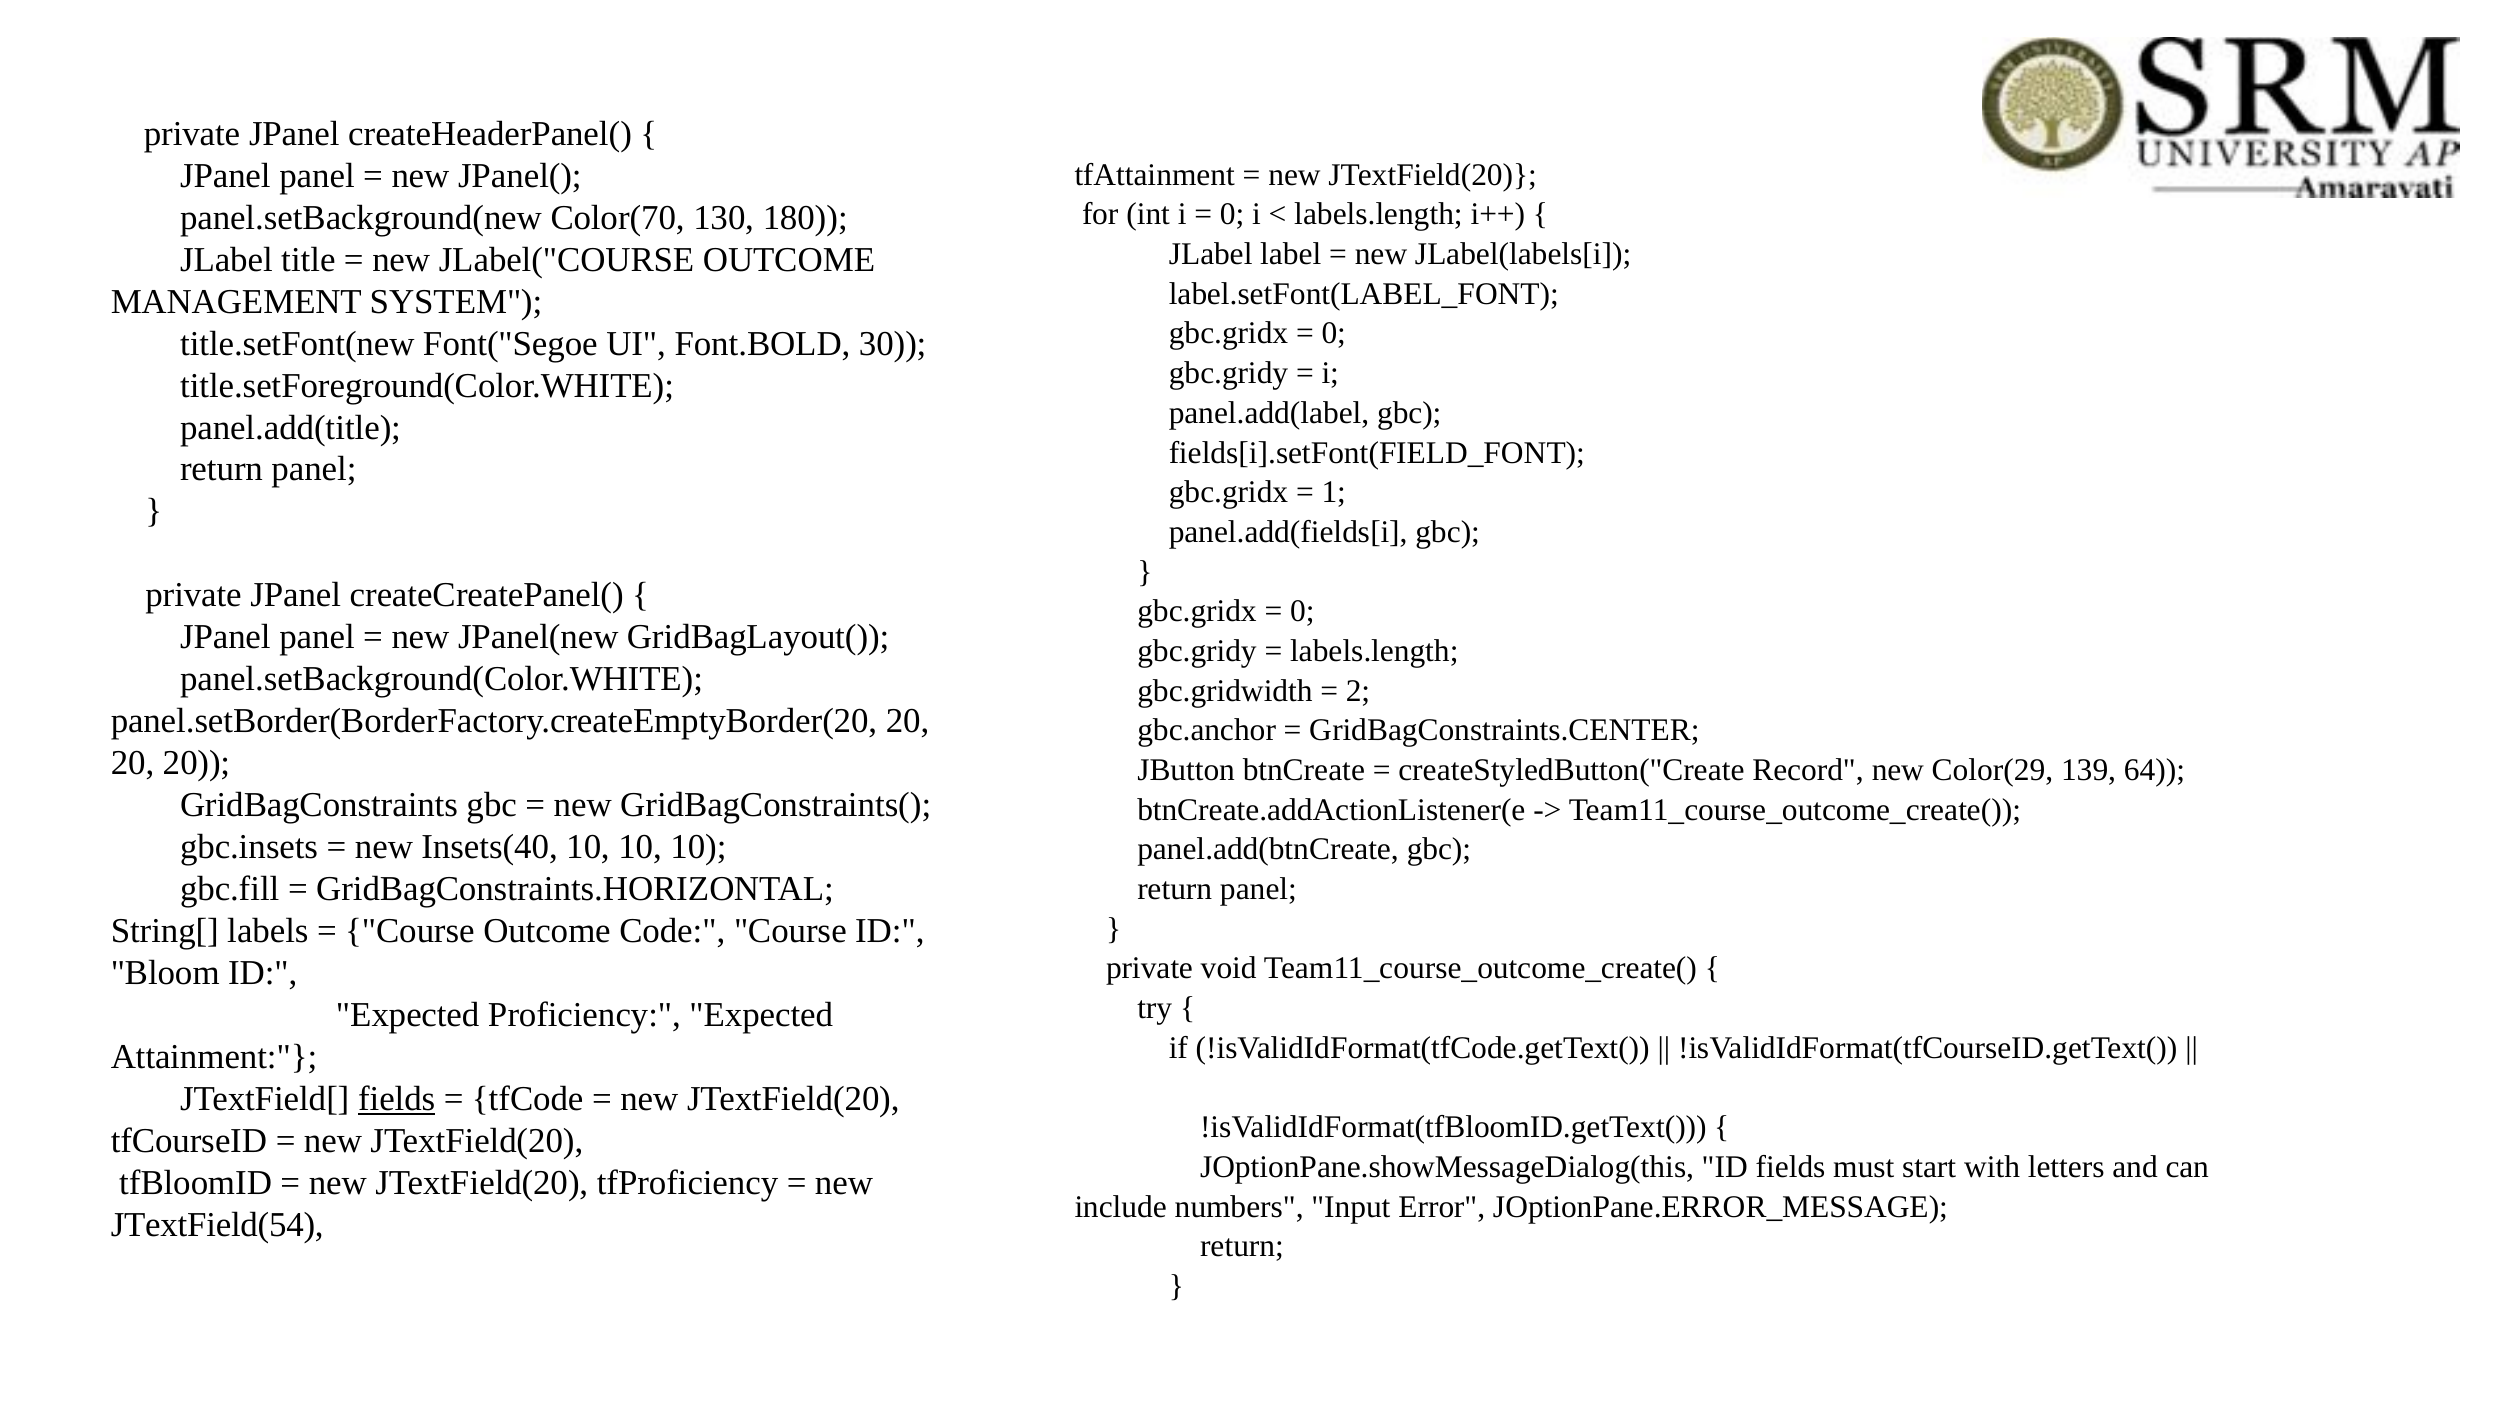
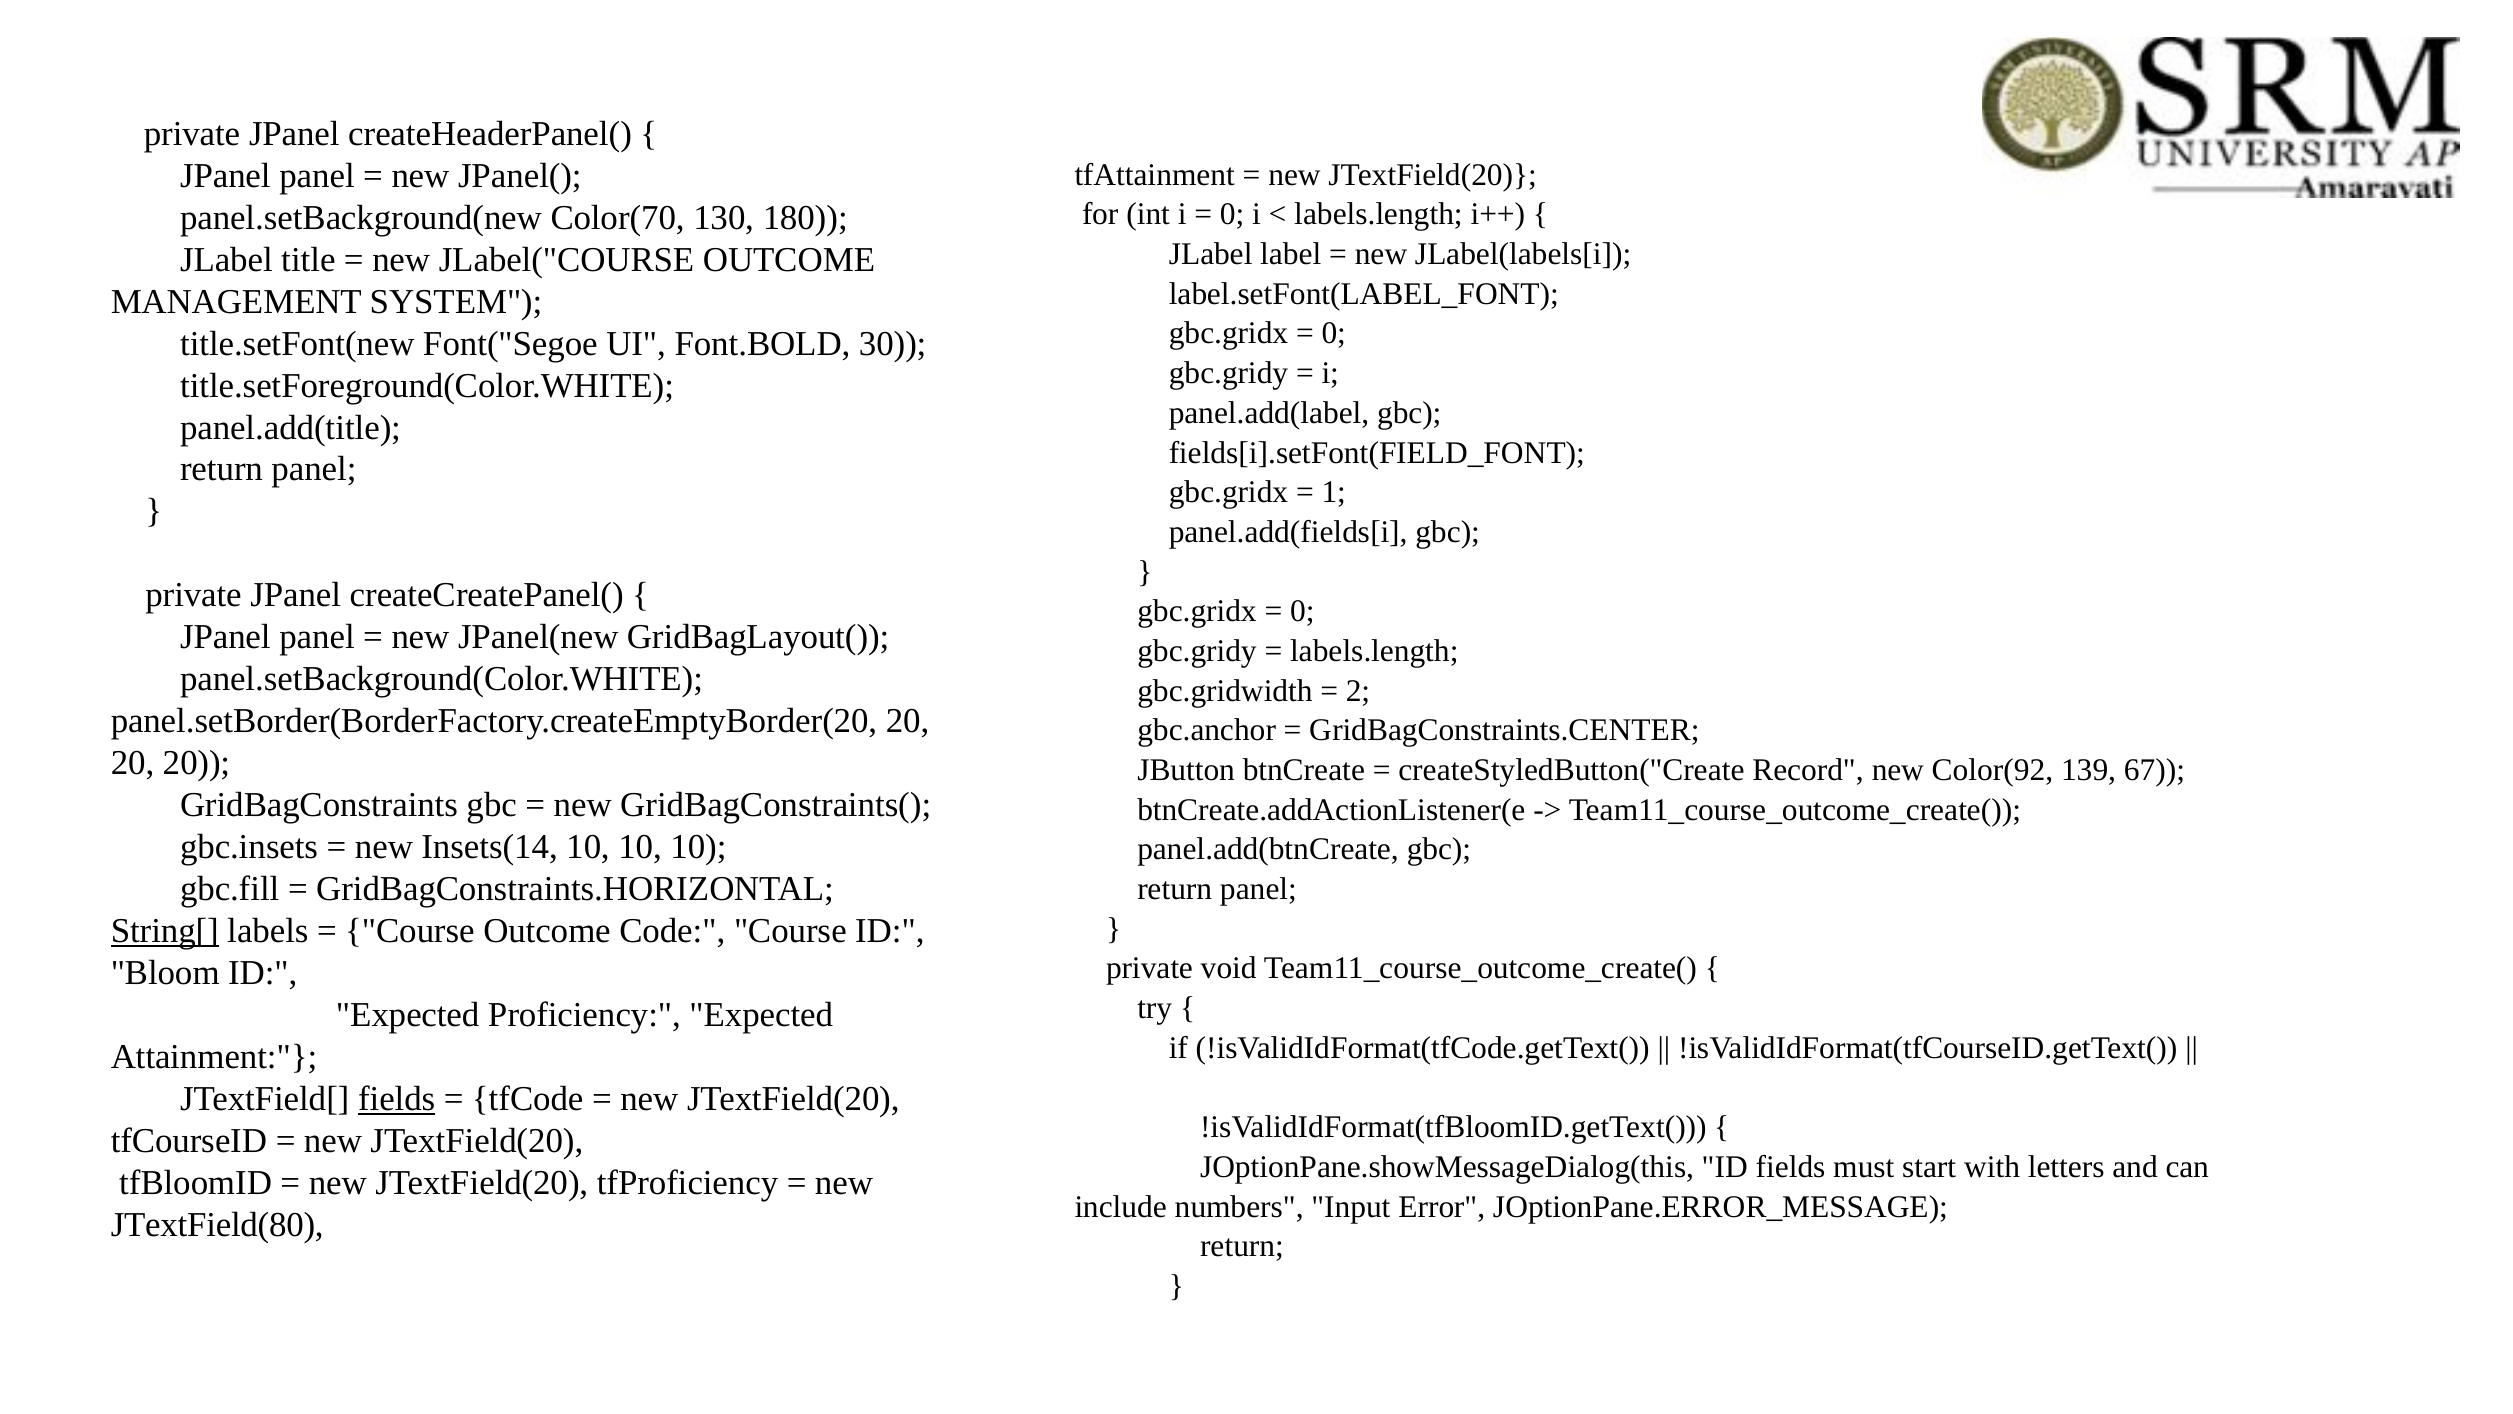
Color(29: Color(29 -> Color(92 (1992, 770)
64: 64 -> 67 (2154, 770)
Insets(40: Insets(40 -> Insets(14 (490, 847)
String[ underline: none -> present (165, 931)
JTextField(54: JTextField(54 -> JTextField(80 (217, 1224)
